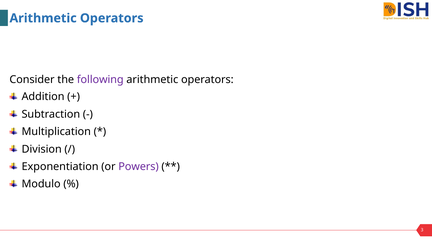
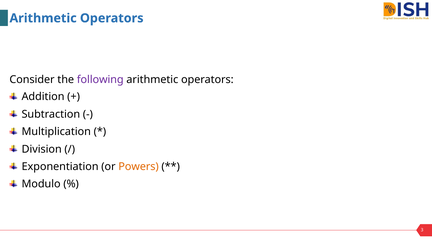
Powers colour: purple -> orange (139, 167)
